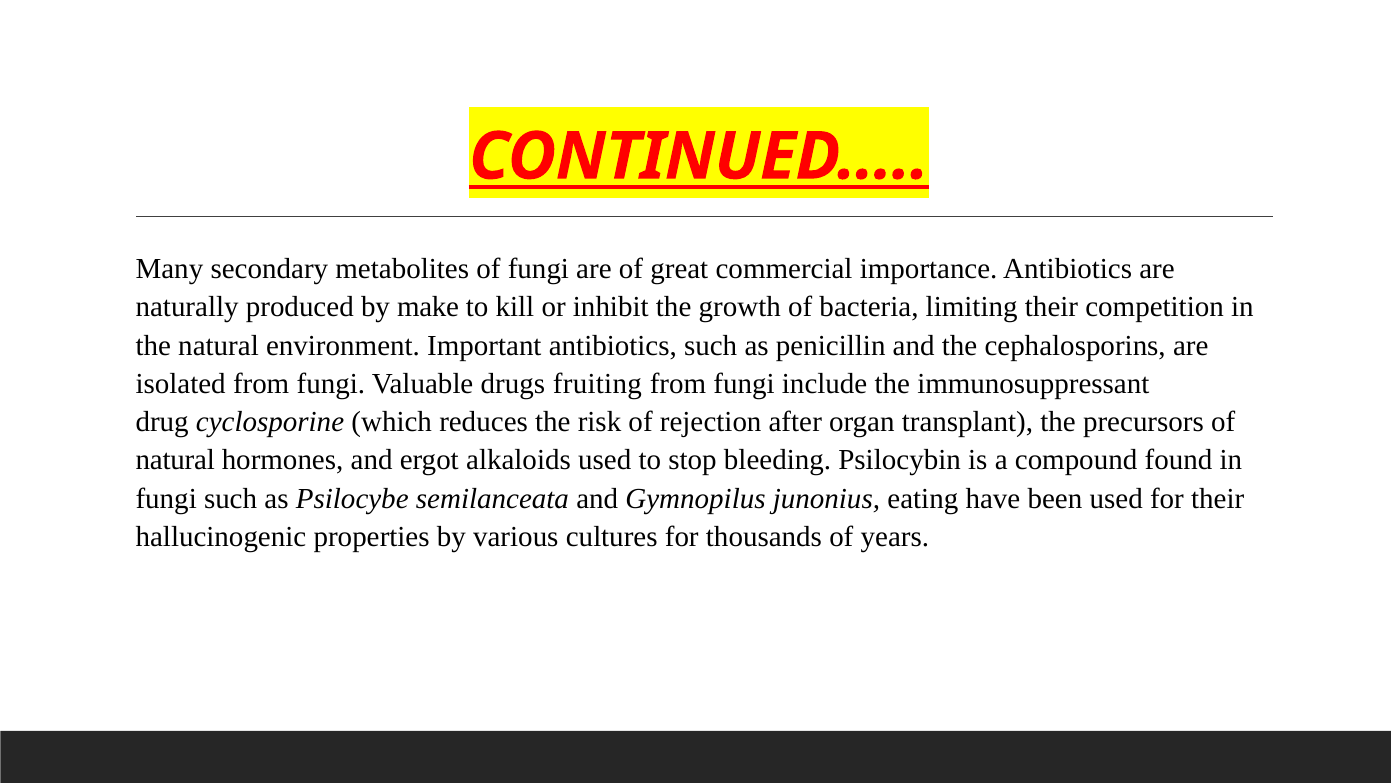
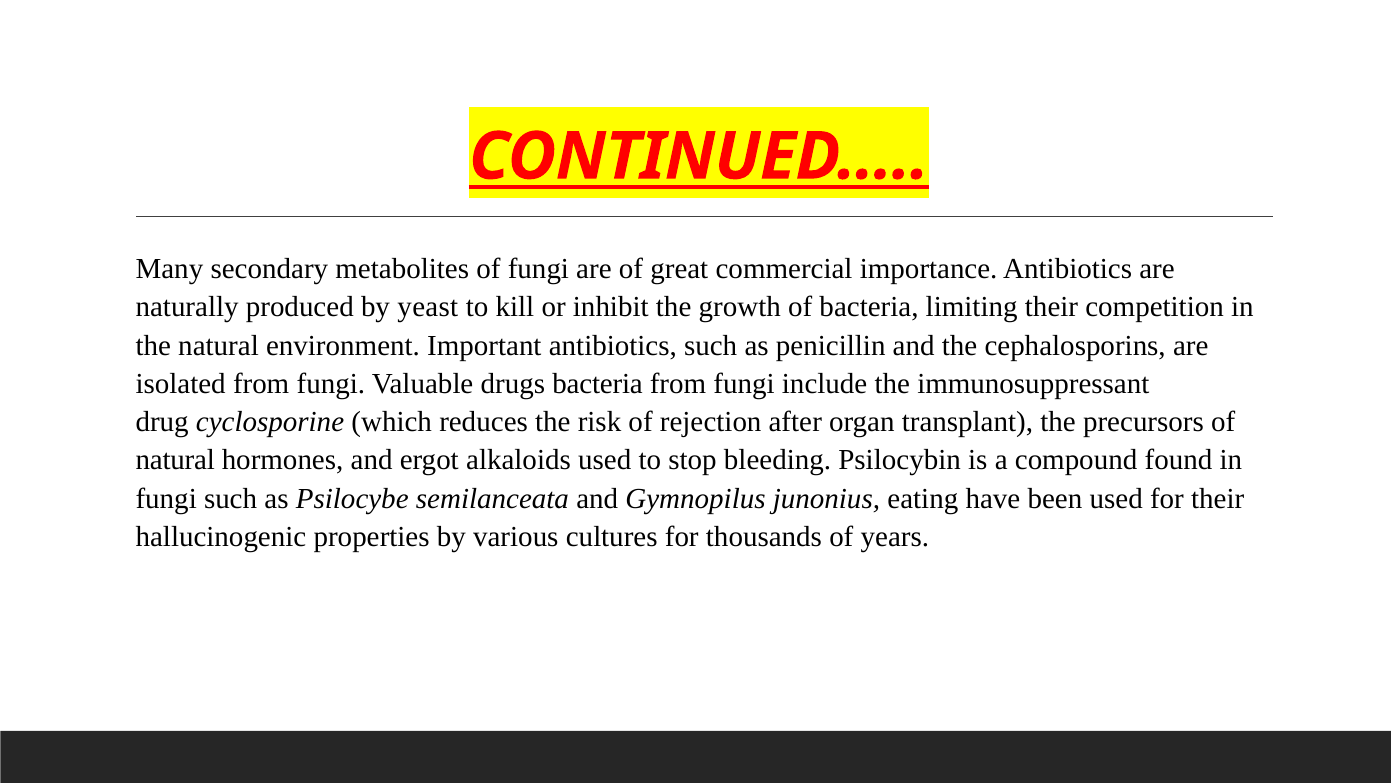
make: make -> yeast (428, 307)
drugs fruiting: fruiting -> bacteria (598, 383)
